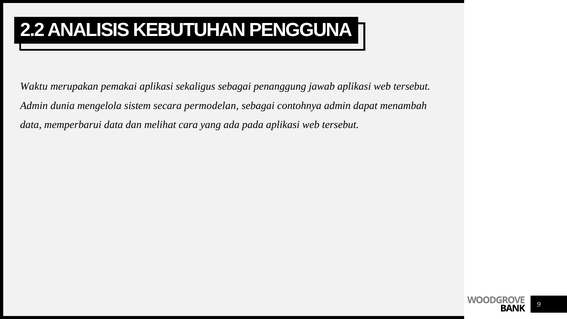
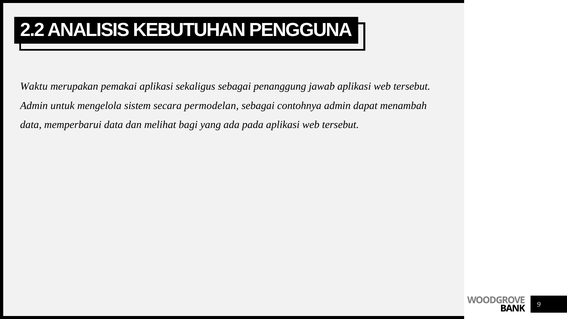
dunia: dunia -> untuk (63, 106)
cara: cara -> bagi (188, 125)
